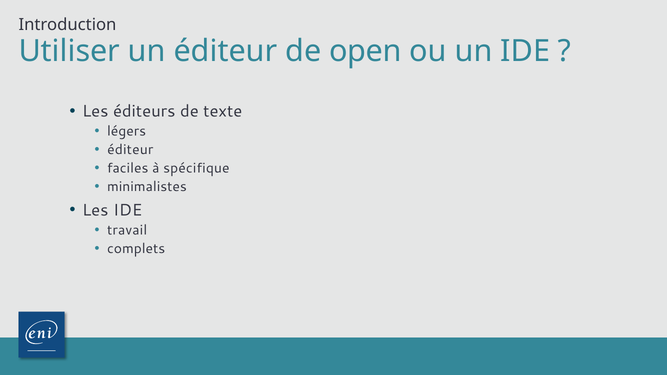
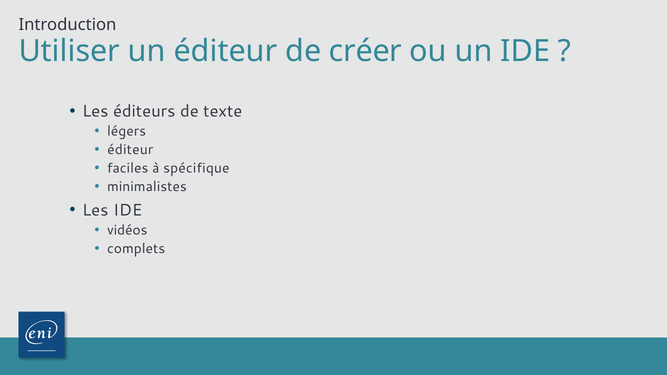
open: open -> créer (366, 51)
travail: travail -> vidéos (127, 230)
